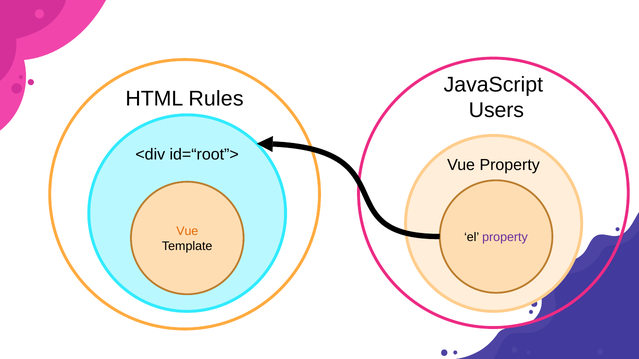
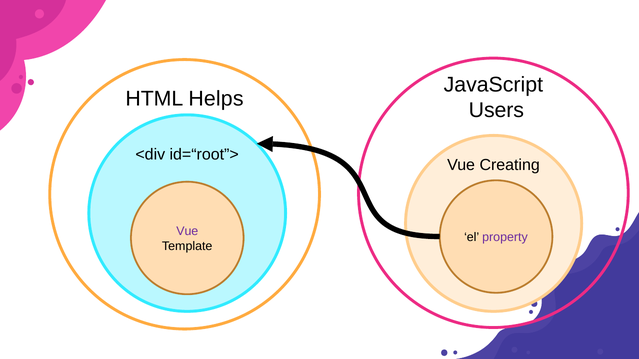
Rules: Rules -> Helps (216, 99)
Vue Property: Property -> Creating (510, 165)
Vue colour: orange -> purple (187, 232)
